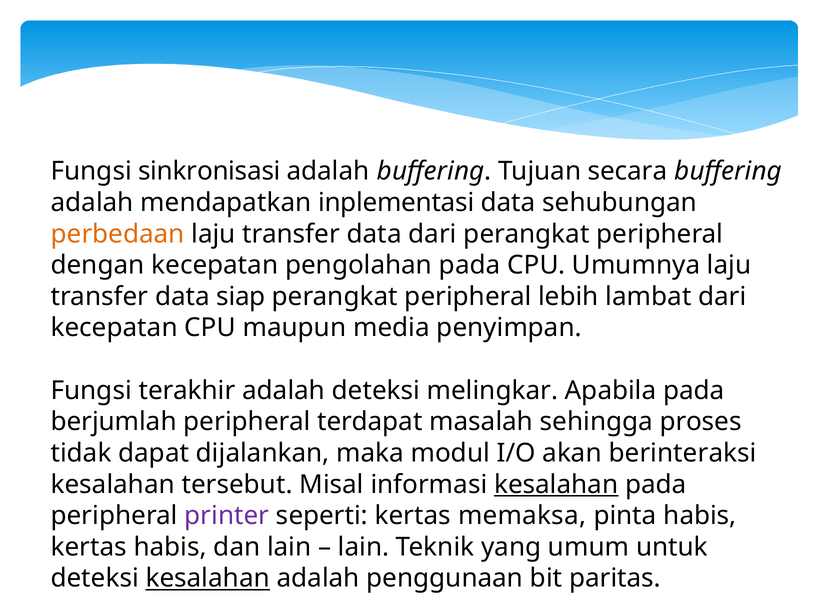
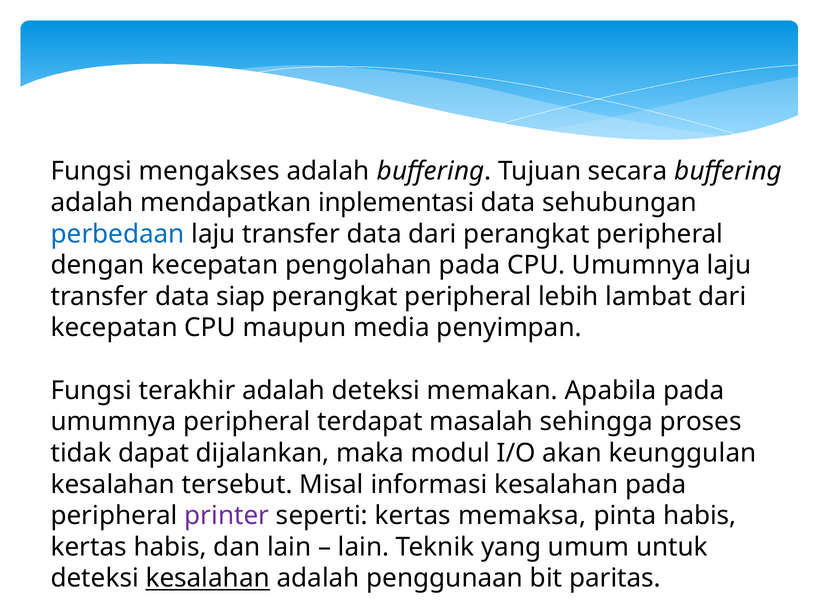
sinkronisasi: sinkronisasi -> mengakses (209, 171)
perbedaan colour: orange -> blue (118, 234)
melingkar: melingkar -> memakan (492, 391)
berjumlah: berjumlah -> umumnya (114, 422)
berinteraksi: berinteraksi -> keunggulan (683, 453)
kesalahan underline: present -> none (556, 485)
